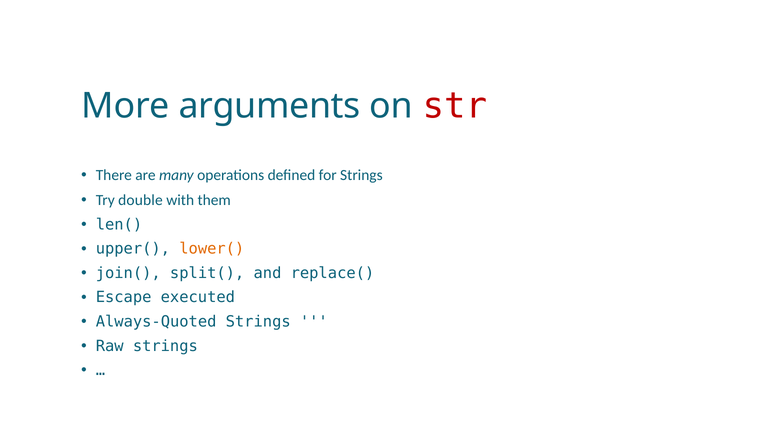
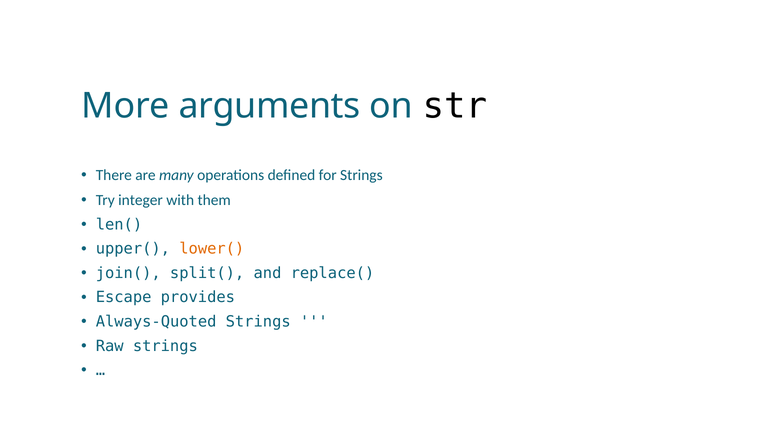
str colour: red -> black (455, 106)
double: double -> integer (141, 200)
executed: executed -> provides (198, 298)
